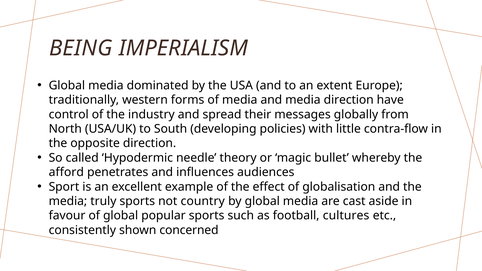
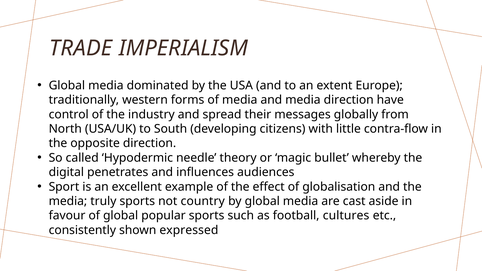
BEING: BEING -> TRADE (81, 48)
policies: policies -> citizens (283, 129)
afford: afford -> digital (66, 172)
concerned: concerned -> expressed (189, 230)
